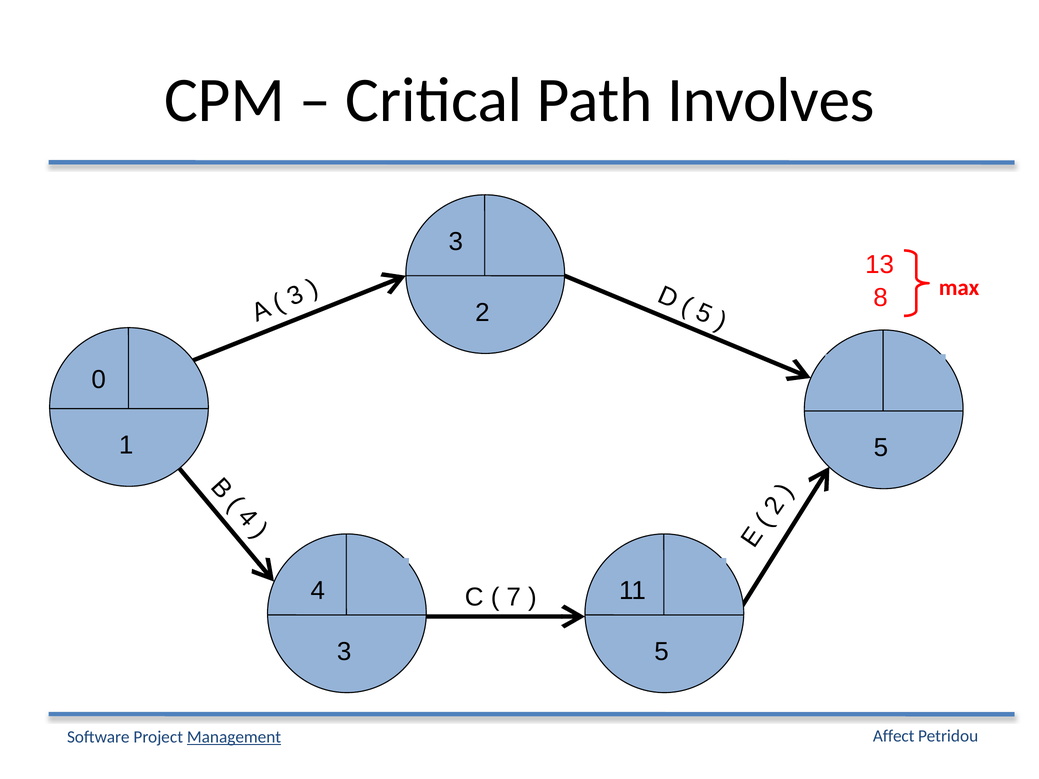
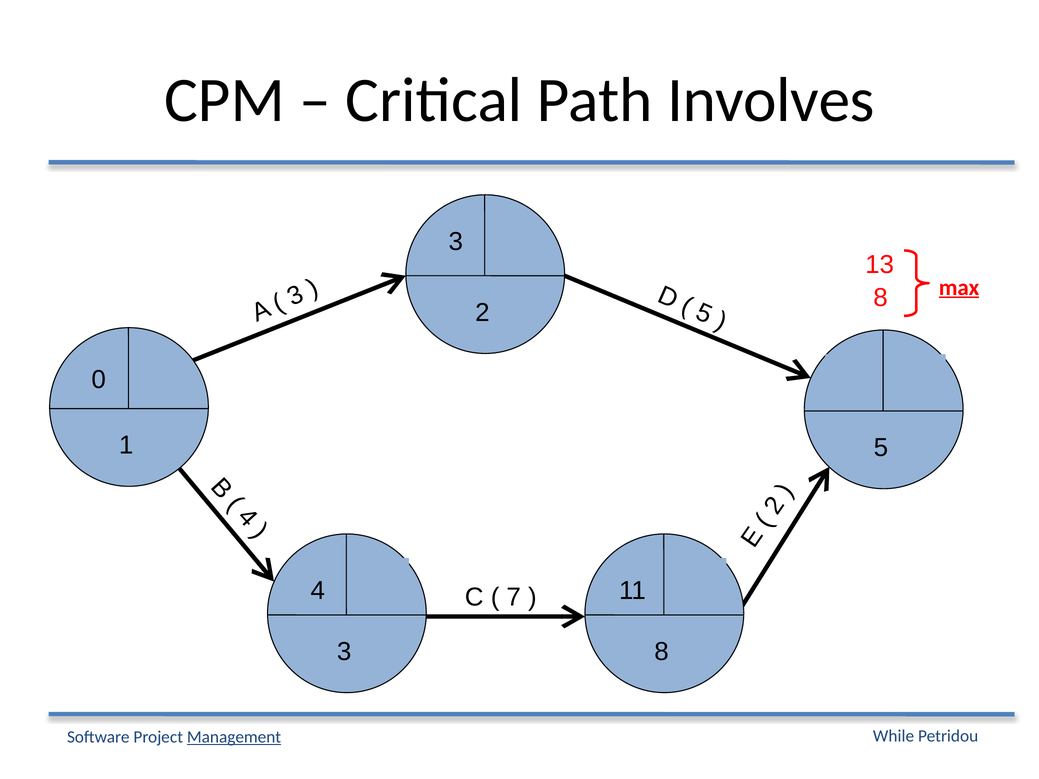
max underline: none -> present (959, 288)
3 5: 5 -> 8 (662, 652)
Affect: Affect -> While (894, 736)
